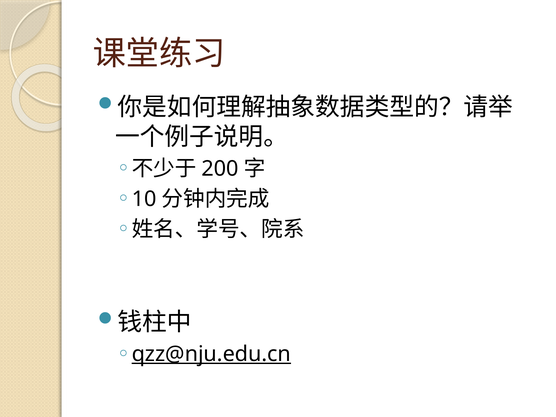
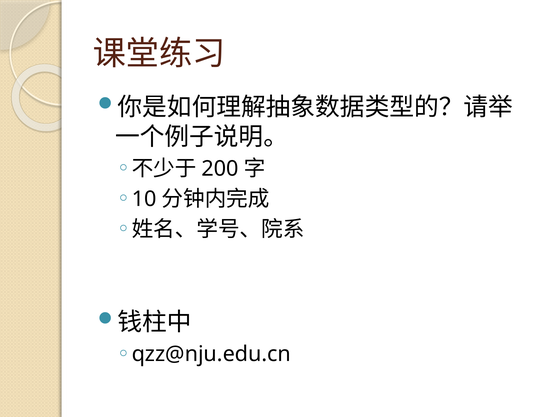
qzz@nju.edu.cn underline: present -> none (211, 354)
